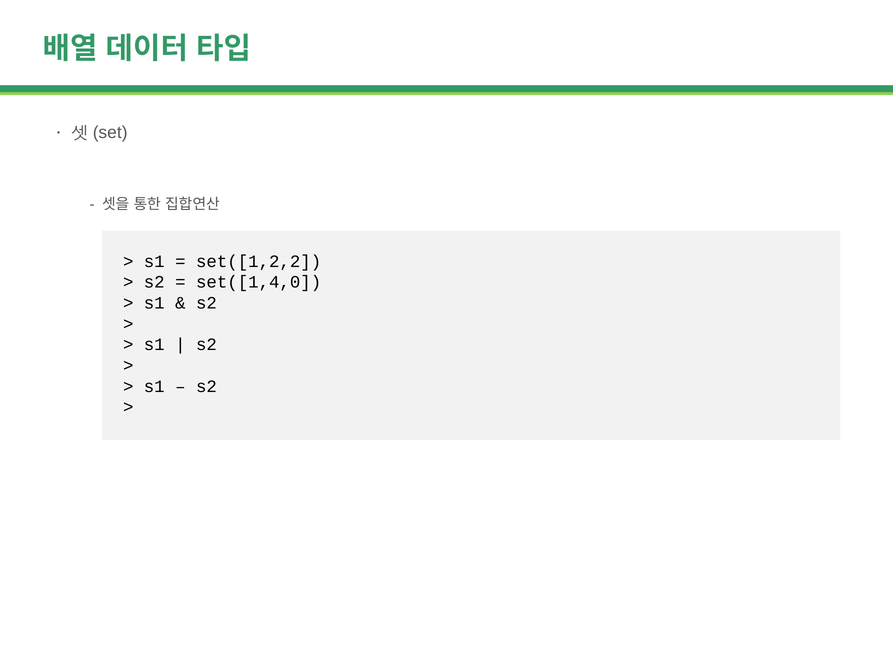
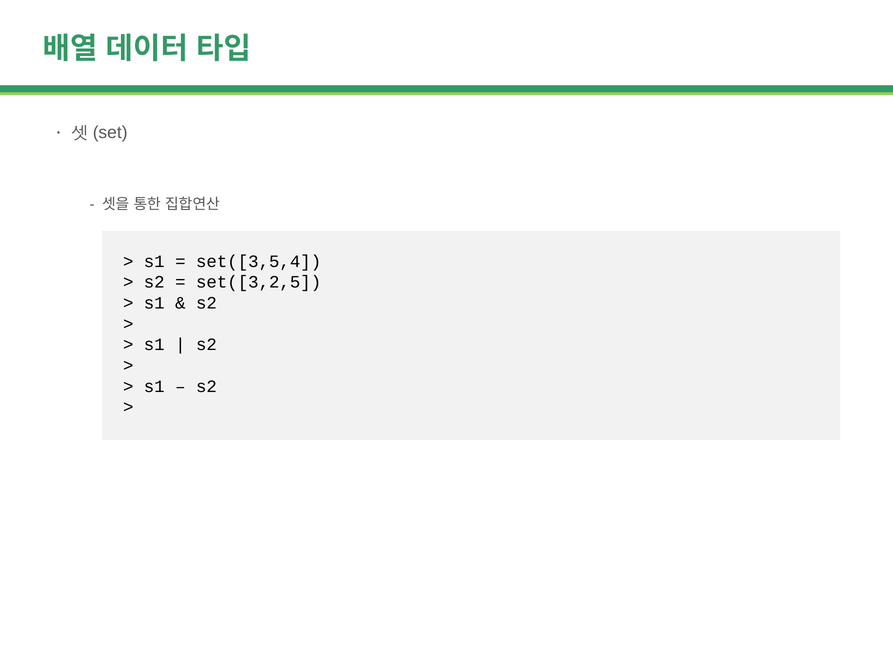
set([1,2,2: set([1,2,2 -> set([3,5,4 (259, 262)
set([1,4,0: set([1,4,0 -> set([3,2,5 (259, 283)
